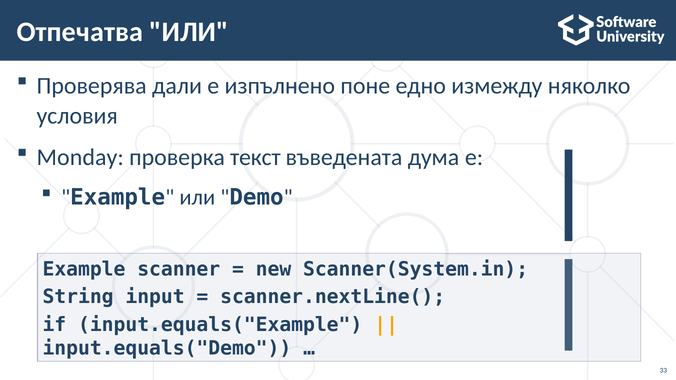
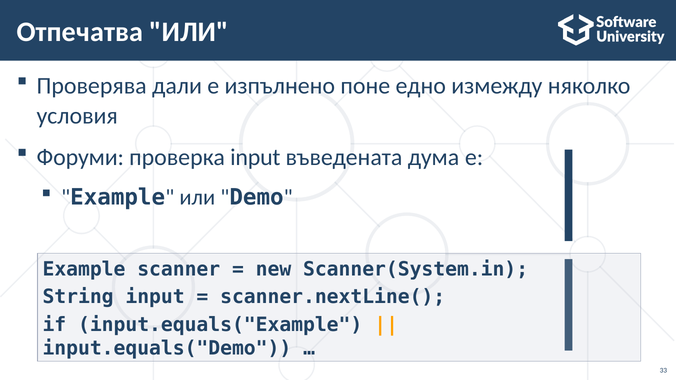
Monday: Monday -> Форуми (80, 157)
проверка текст: текст -> input (255, 157)
